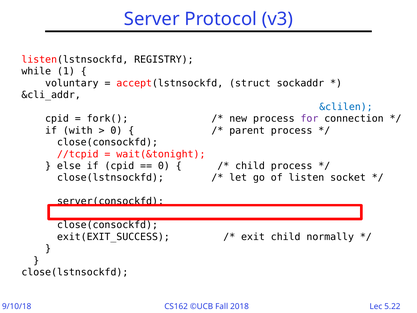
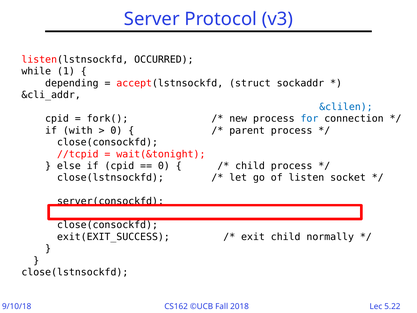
REGISTRY: REGISTRY -> OCCURRED (164, 59)
voluntary: voluntary -> depending (72, 83)
for colour: purple -> blue (309, 119)
